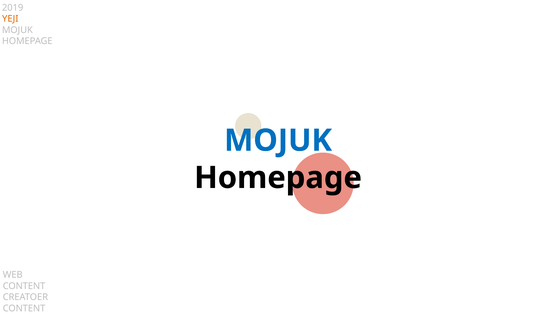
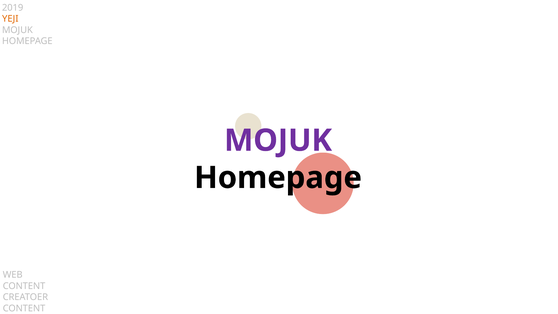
MOJUK colour: blue -> purple (278, 140)
